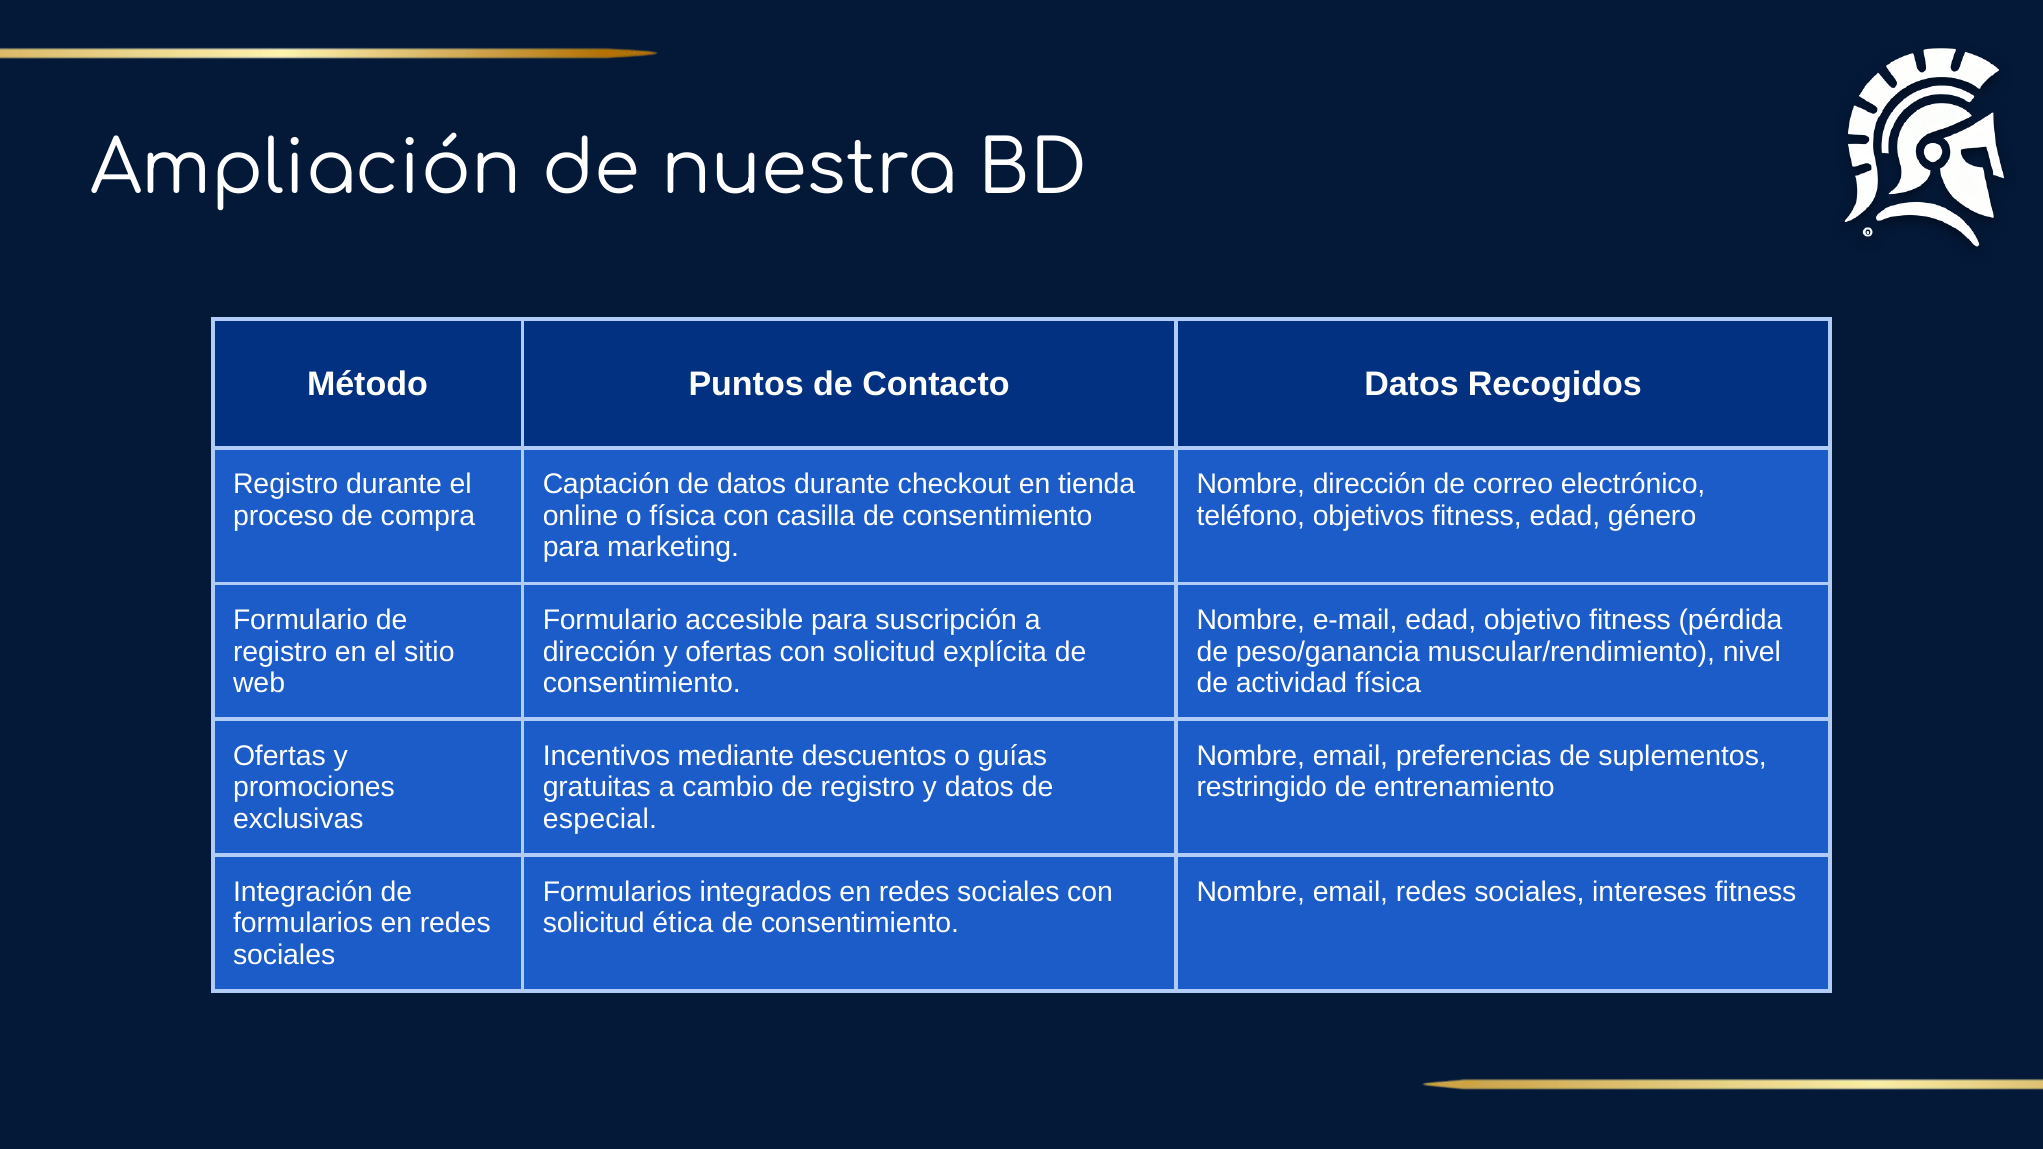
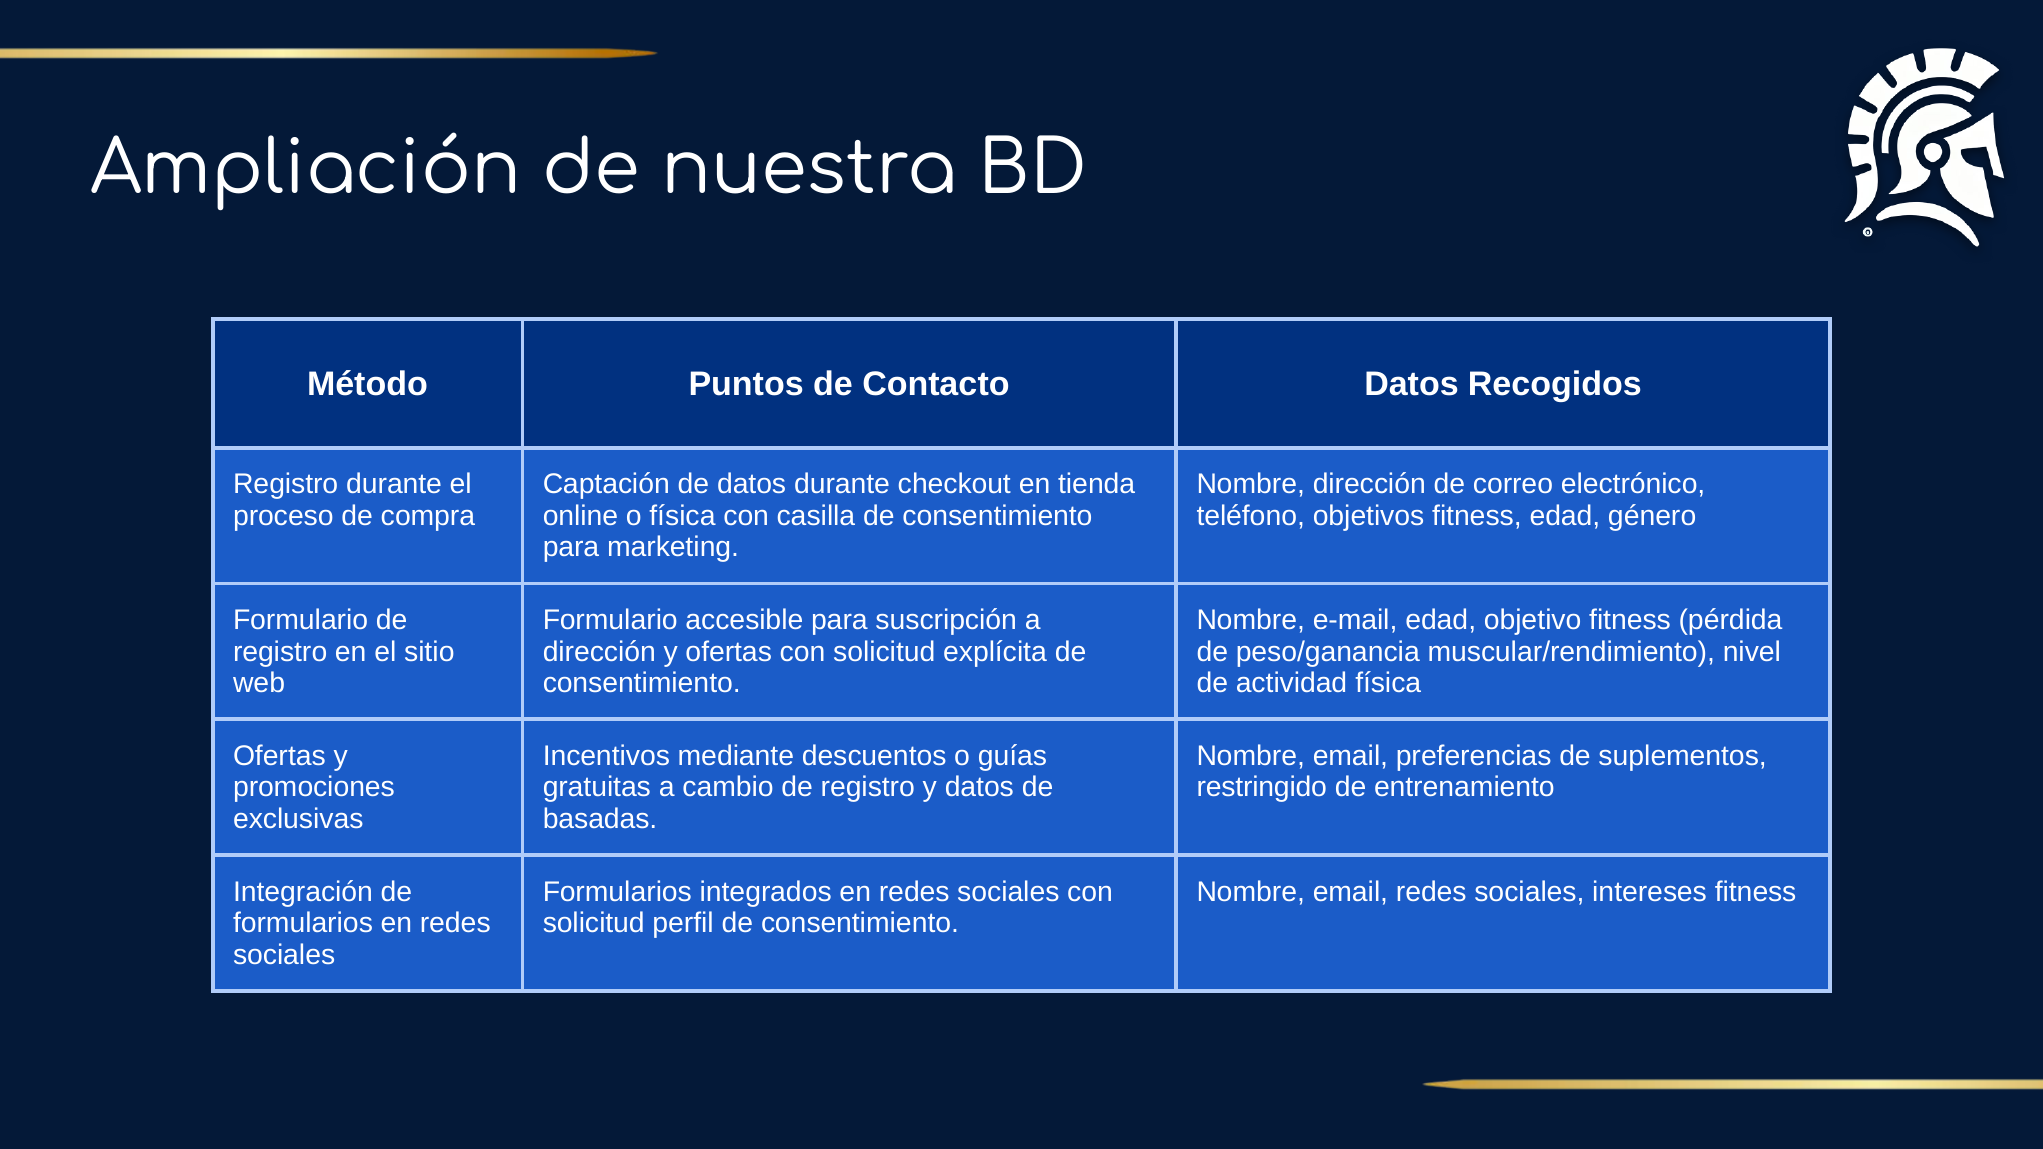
especial: especial -> basadas (600, 819)
ética: ética -> perfil (683, 924)
